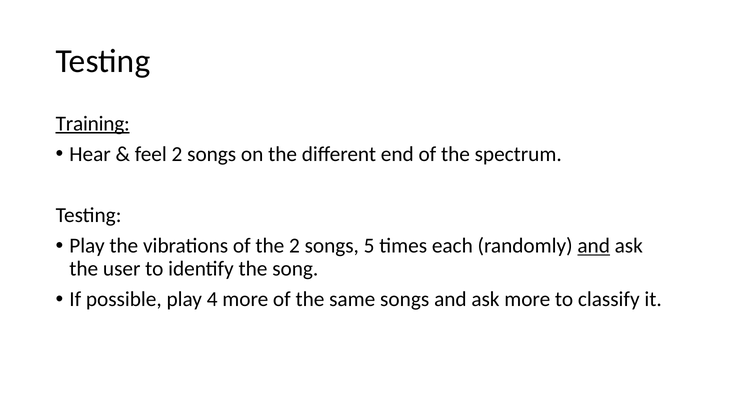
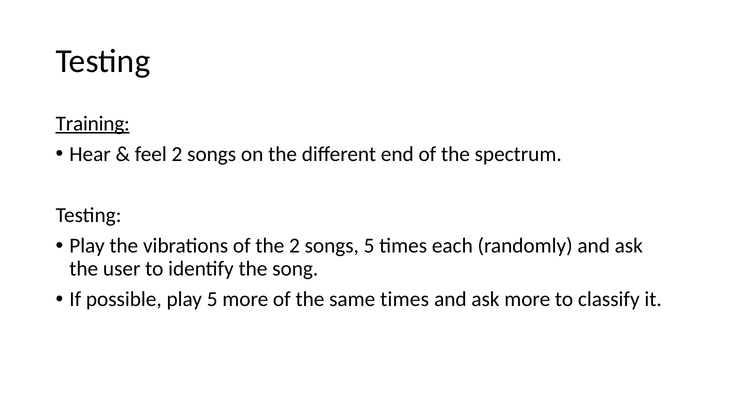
and underline: present -> none (594, 246)
play 4: 4 -> 5 (212, 299)
same songs: songs -> times (405, 299)
